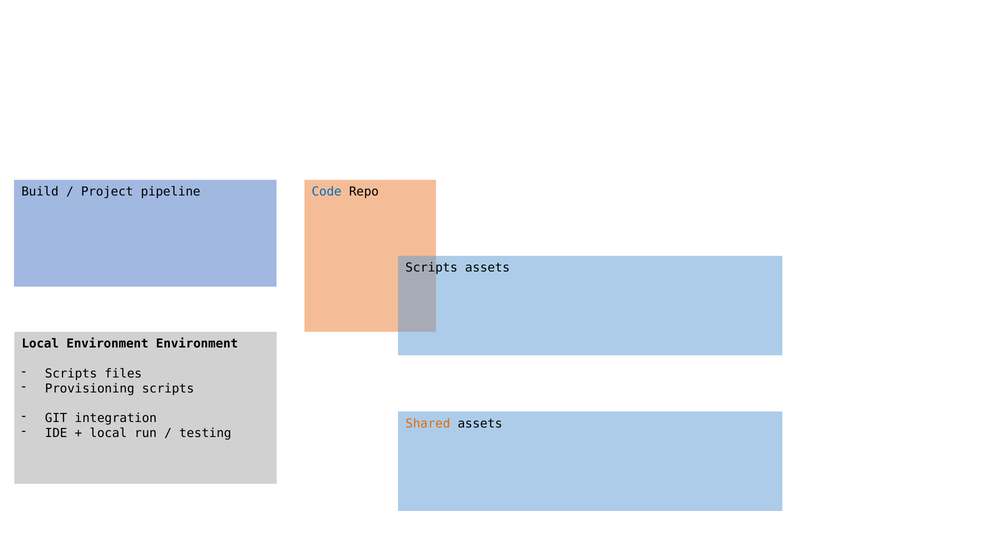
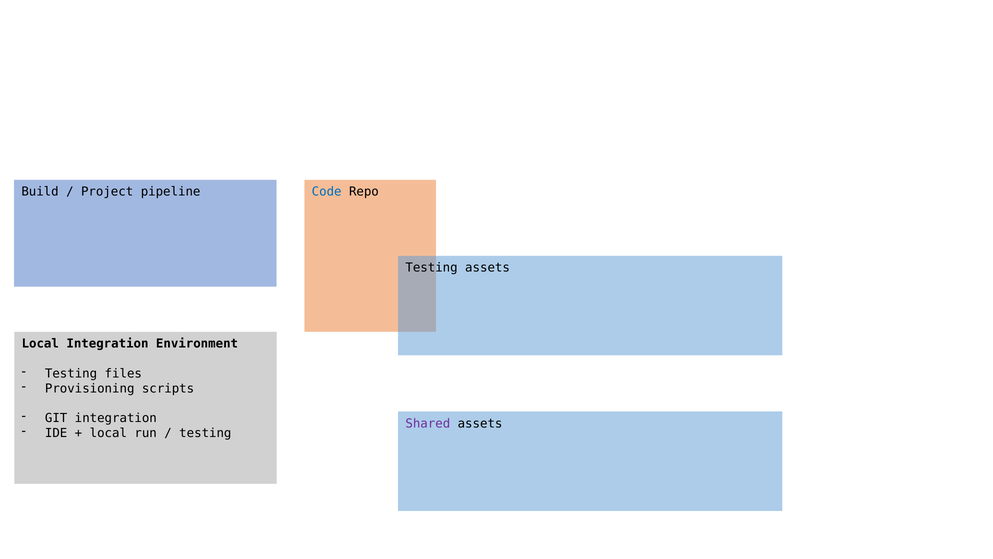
Scripts: Scripts -> Testing (432, 268)
Local Environment: Environment -> Integration (107, 344)
Scripts: Scripts -> Testing (71, 373)
Shared colour: orange -> purple (428, 423)
